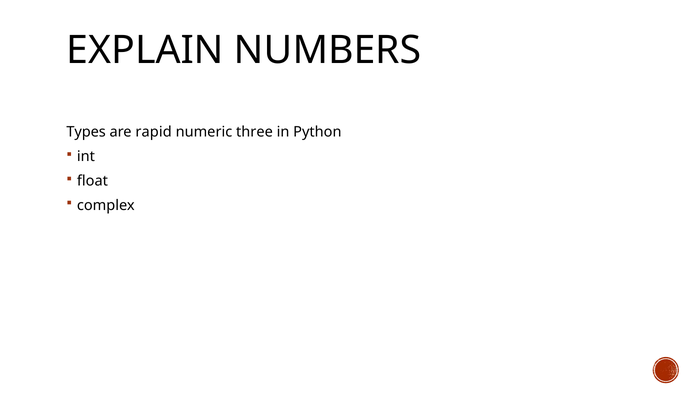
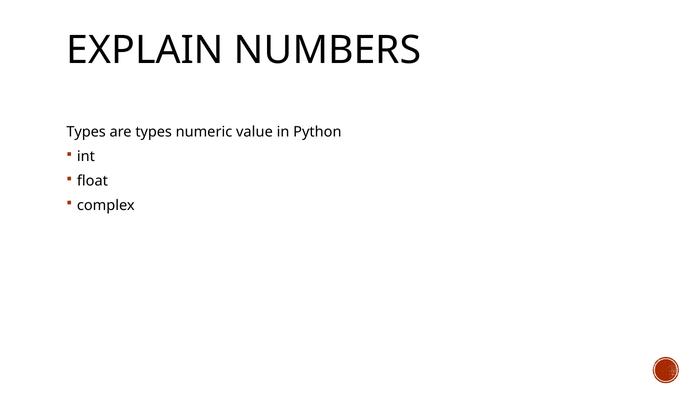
are rapid: rapid -> types (154, 132)
three: three -> value (254, 132)
